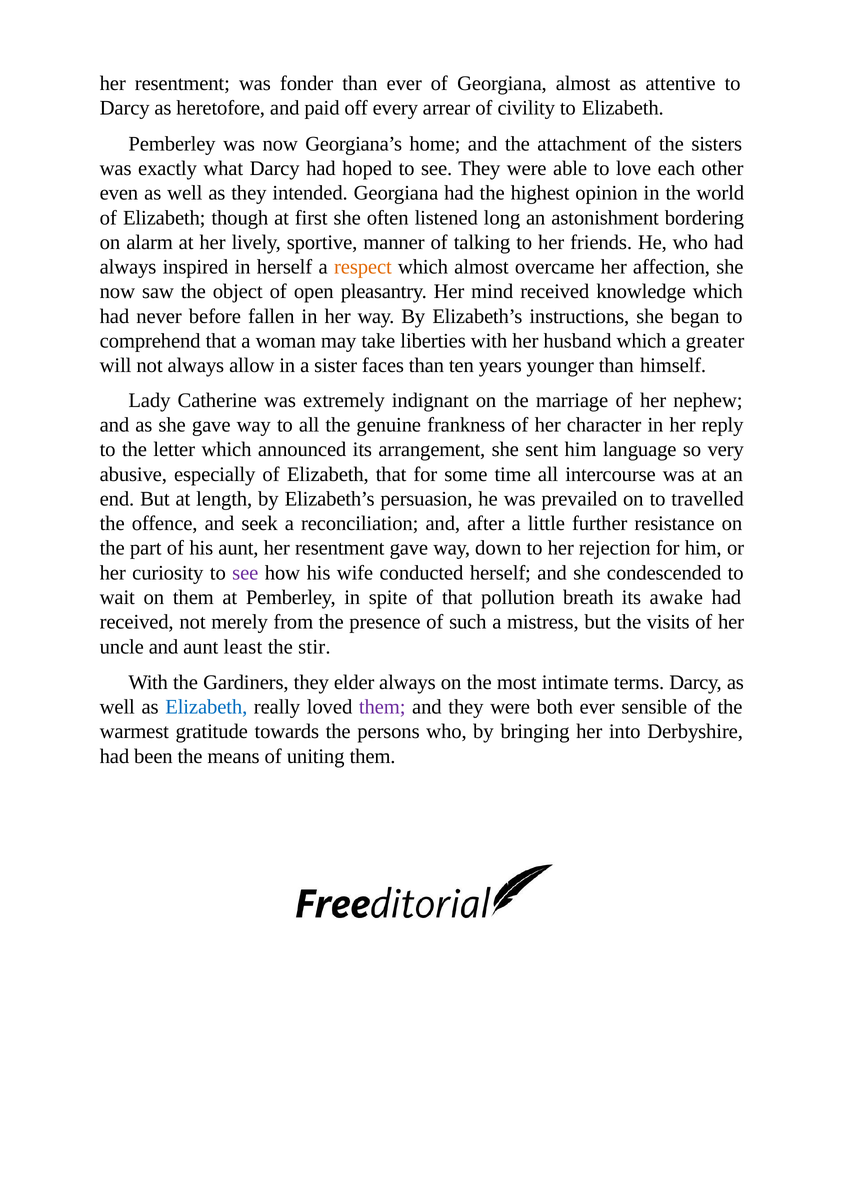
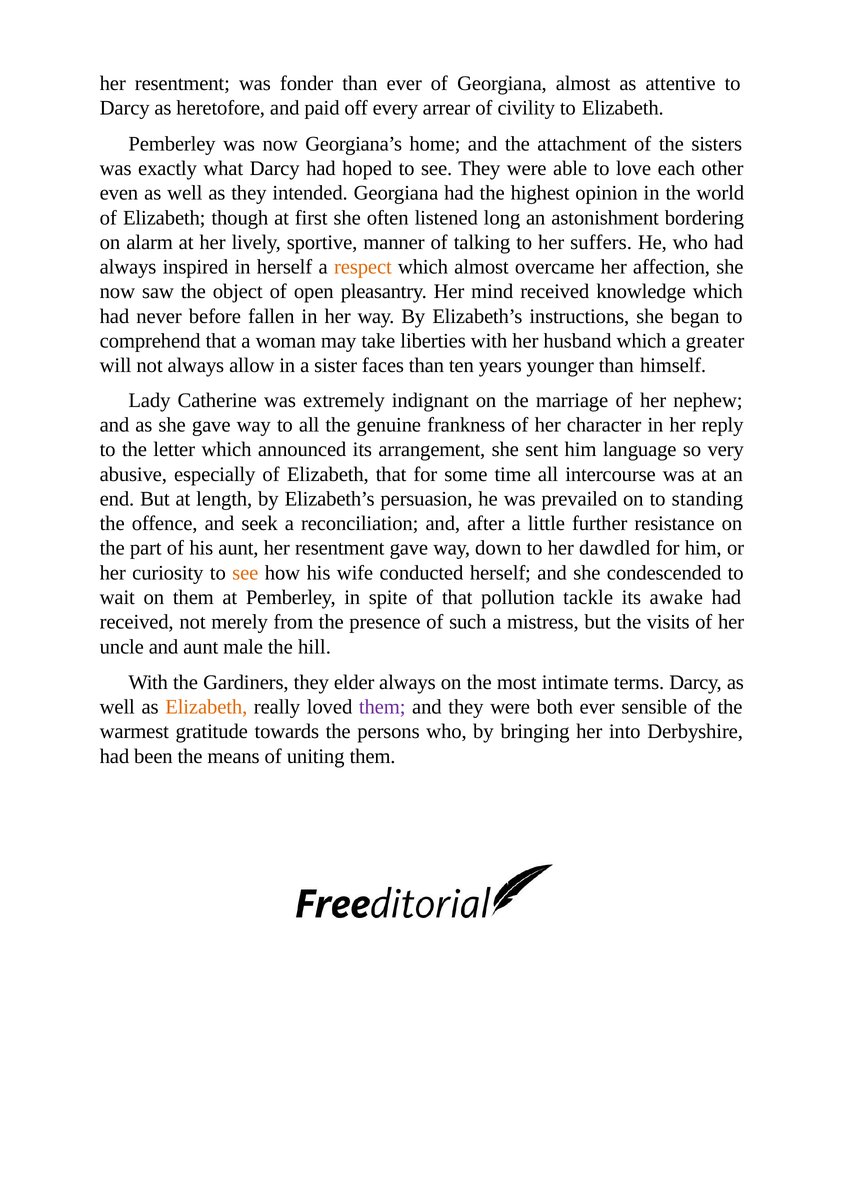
friends: friends -> suffers (601, 242)
travelled: travelled -> standing (707, 499)
rejection: rejection -> dawdled (615, 548)
see colour: purple -> orange (245, 573)
breath: breath -> tackle (588, 597)
least: least -> male (243, 647)
stir: stir -> hill (314, 647)
Elizabeth colour: blue -> orange (206, 707)
